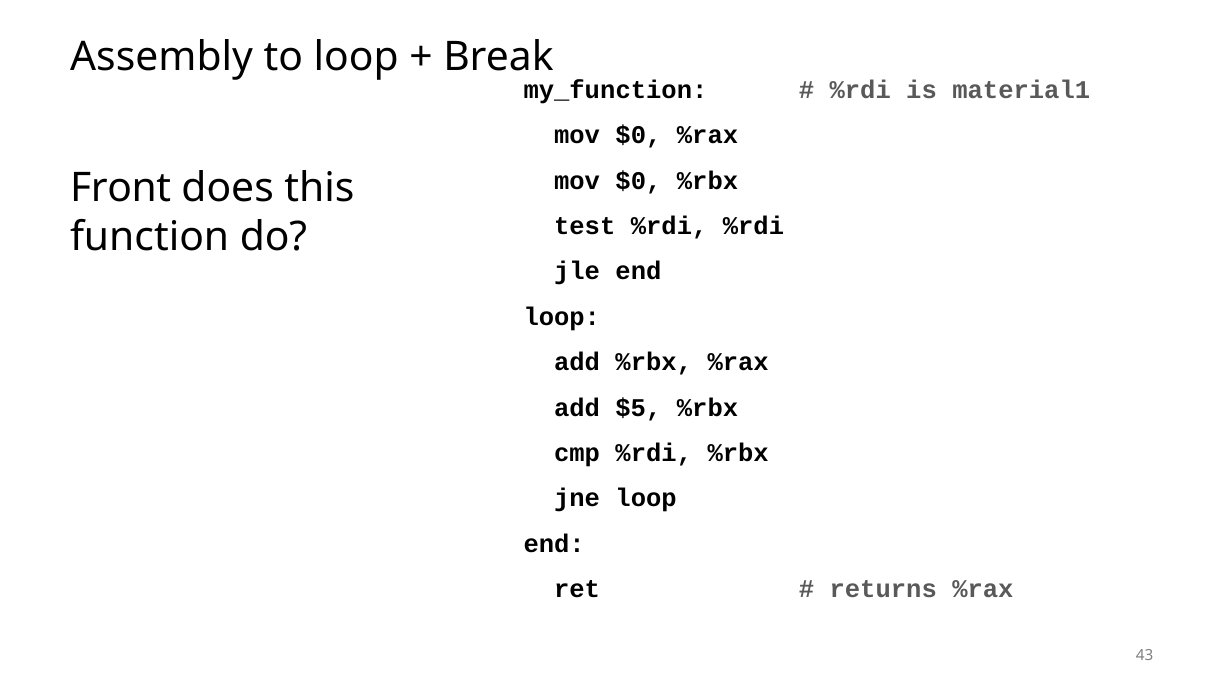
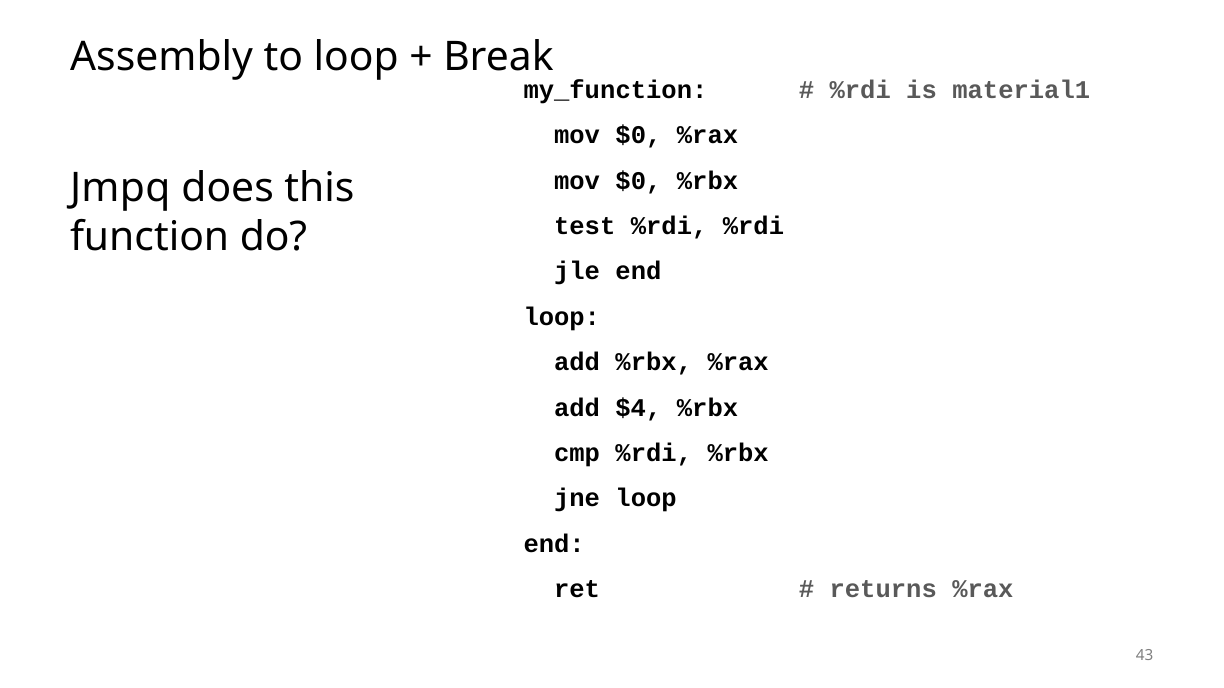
Front: Front -> Jmpq (120, 188)
$5: $5 -> $4 (638, 408)
